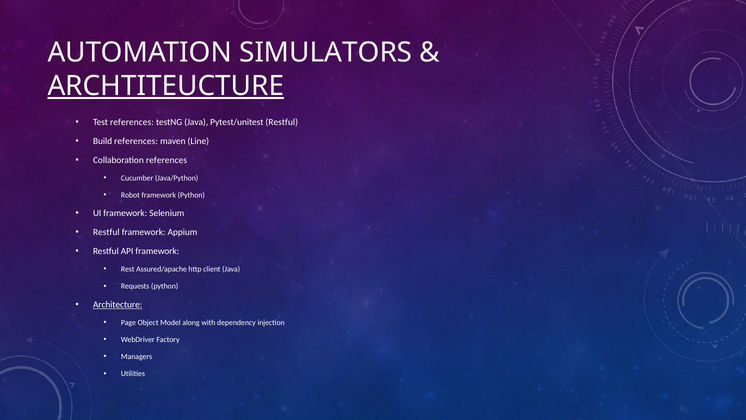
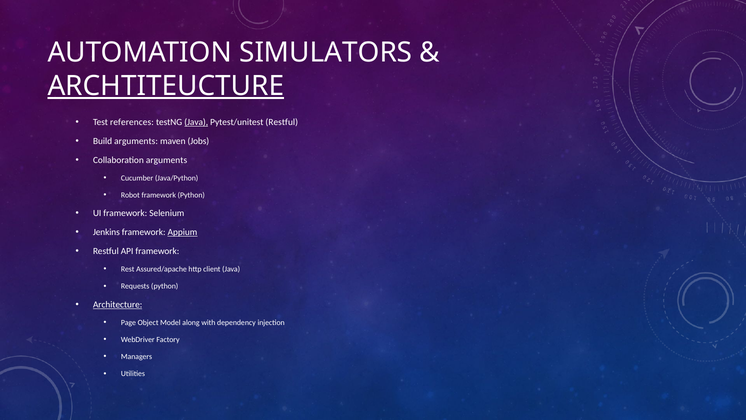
Java underline: none -> present (196, 122)
Build references: references -> arguments (136, 141)
Line: Line -> Jobs (198, 141)
Collaboration references: references -> arguments (167, 160)
Restful: Restful -> Jenkins (106, 232)
Appium underline: none -> present (182, 232)
